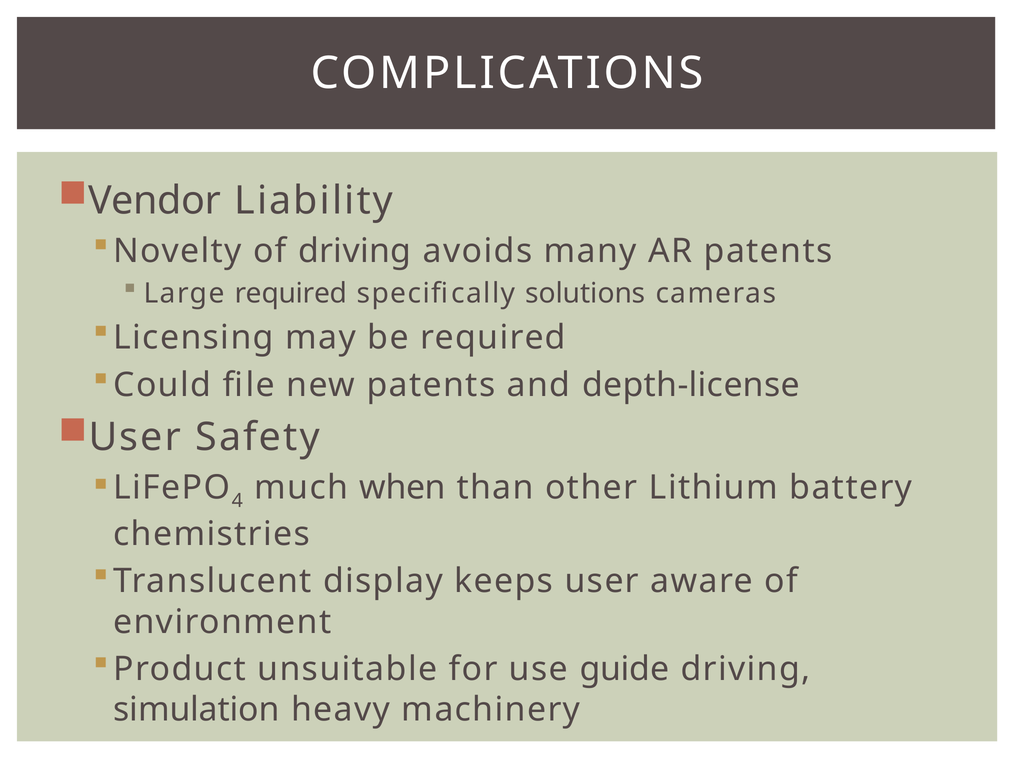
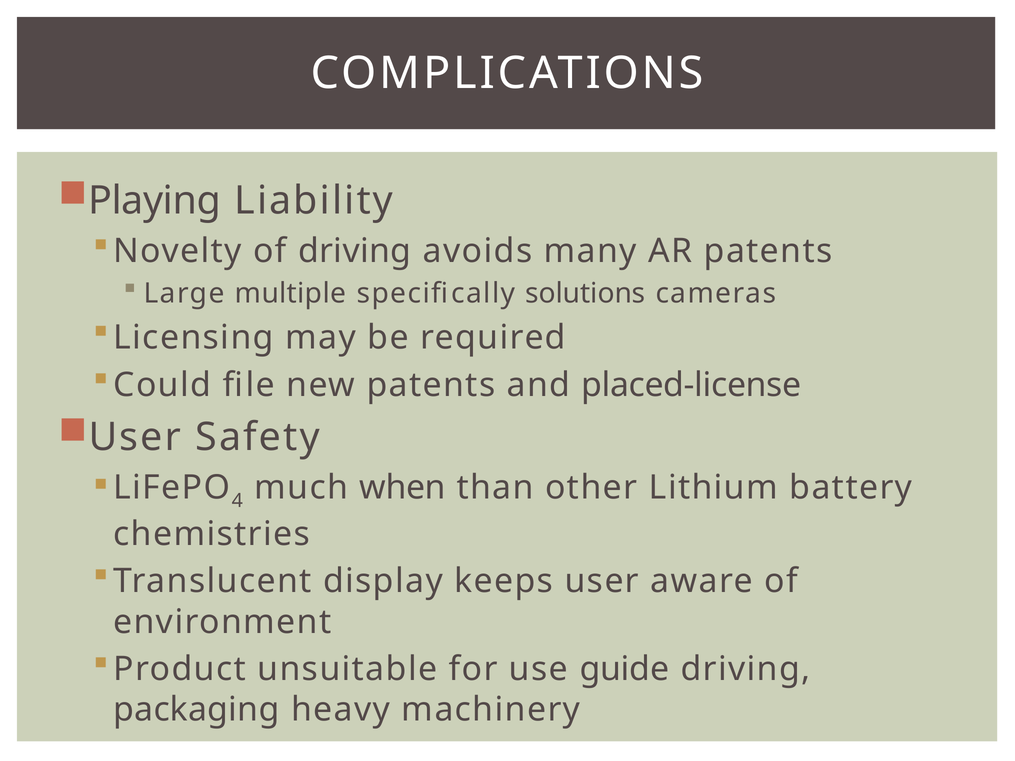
Vendor: Vendor -> Playing (155, 201)
Large required: required -> multiple (291, 294)
depth-license: depth-license -> placed-license (691, 385)
simulation: simulation -> packaging (196, 710)
